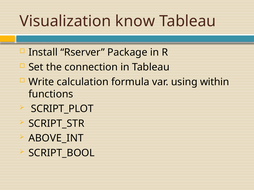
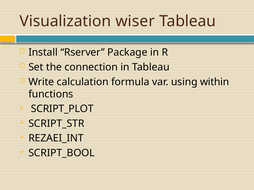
know: know -> wiser (135, 21)
ABOVE_INT: ABOVE_INT -> REZAEI_INT (56, 139)
